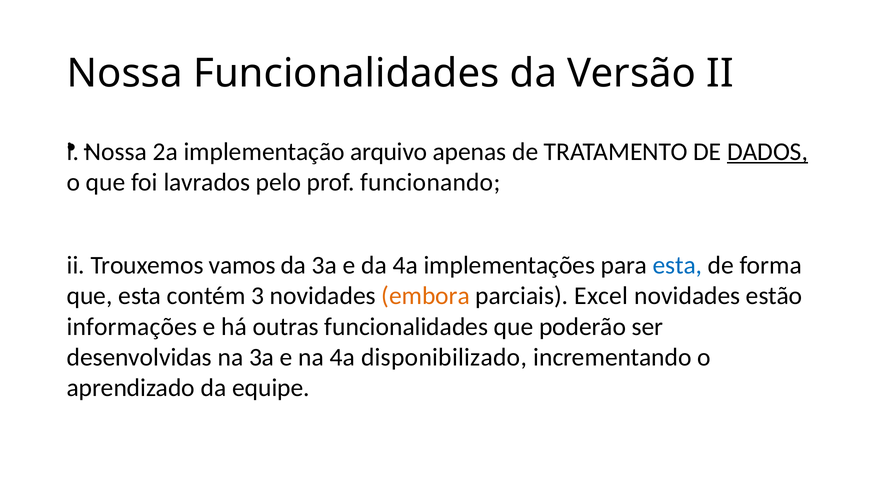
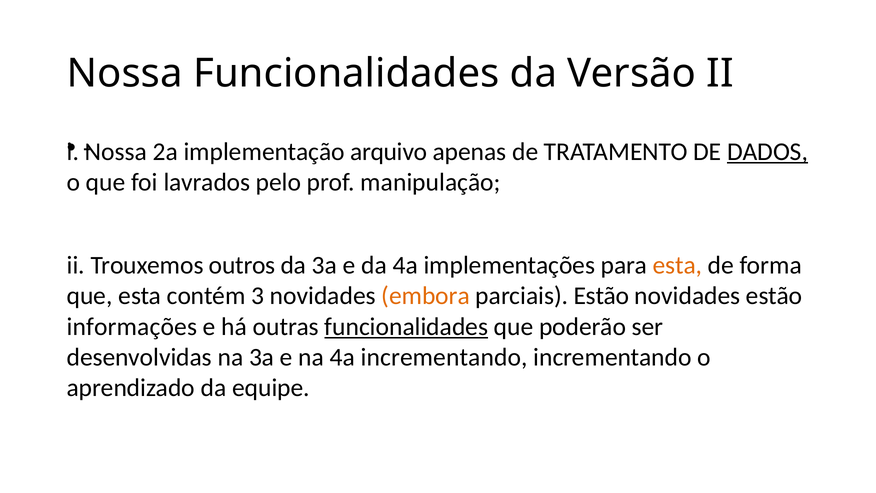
funcionando: funcionando -> manipulação (431, 182)
vamos: vamos -> outros (242, 265)
esta colour: blue -> orange (678, 265)
parciais Excel: Excel -> Estão (602, 296)
funcionalidades underline: none -> present (406, 326)
4a disponibilizado: disponibilizado -> incrementando (444, 357)
